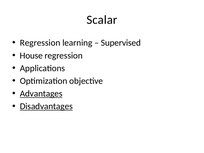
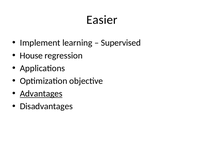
Scalar: Scalar -> Easier (102, 20)
Regression: Regression -> Implement (40, 43)
Disadvantages underline: present -> none (46, 106)
